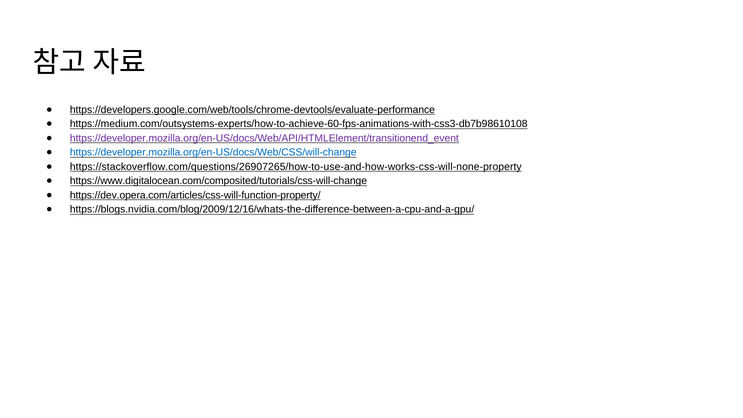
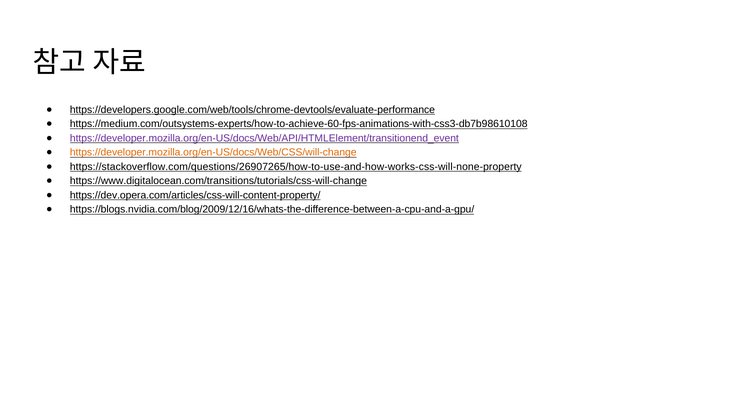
https://developer.mozilla.org/en-US/docs/Web/CSS/will-change colour: blue -> orange (213, 153)
https://www.digitalocean.com/composited/tutorials/css-will-change: https://www.digitalocean.com/composited/tutorials/css-will-change -> https://www.digitalocean.com/transitions/tutorials/css-will-change (218, 181)
https://dev.opera.com/articles/css-will-function-property/: https://dev.opera.com/articles/css-will-function-property/ -> https://dev.opera.com/articles/css-will-content-property/ (195, 195)
